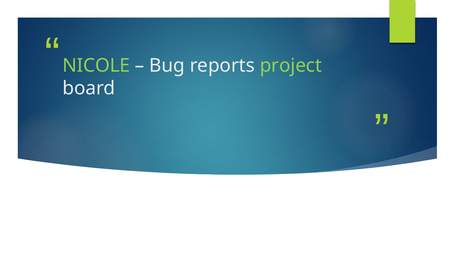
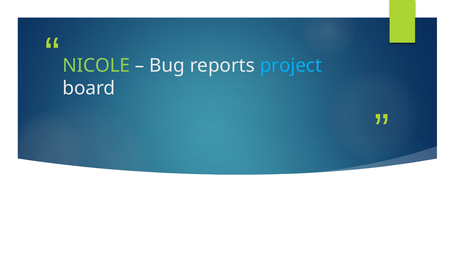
project colour: light green -> light blue (291, 66)
